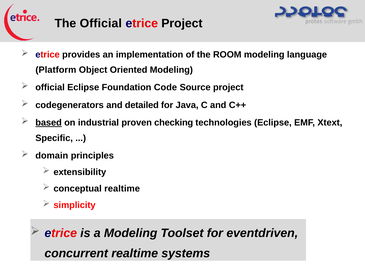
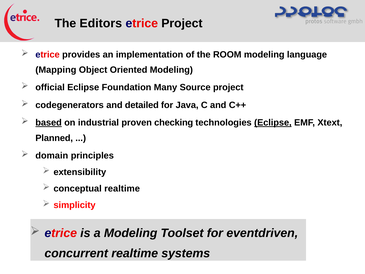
The Official: Official -> Editors (101, 23)
Platform: Platform -> Mapping (56, 70)
Code: Code -> Many (166, 87)
Eclipse underline: none -> present (273, 123)
Specific: Specific -> Planned (54, 138)
